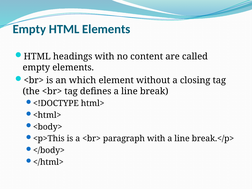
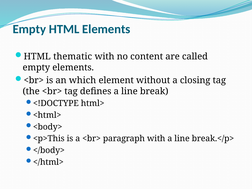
headings: headings -> thematic (73, 57)
